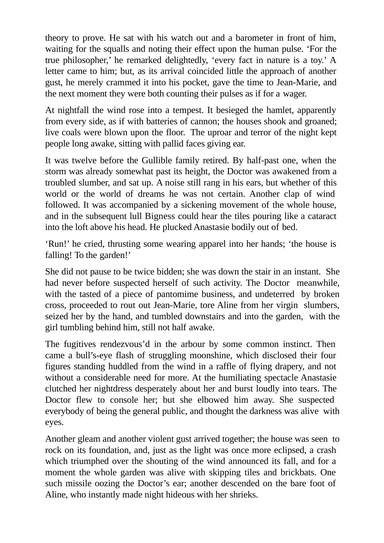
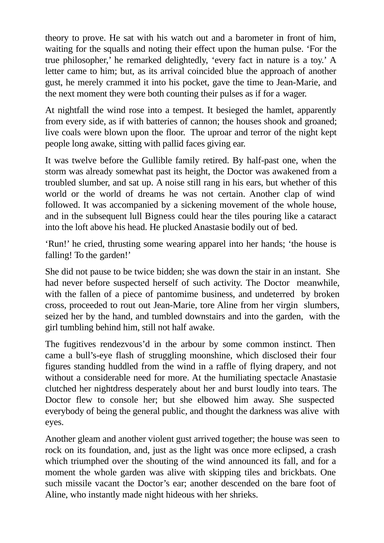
little: little -> blue (235, 71)
tasted: tasted -> fallen (90, 294)
oozing: oozing -> vacant (107, 484)
